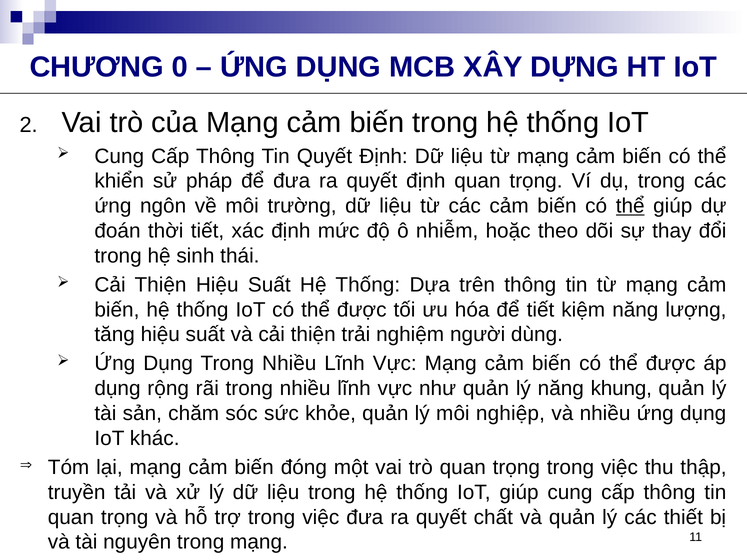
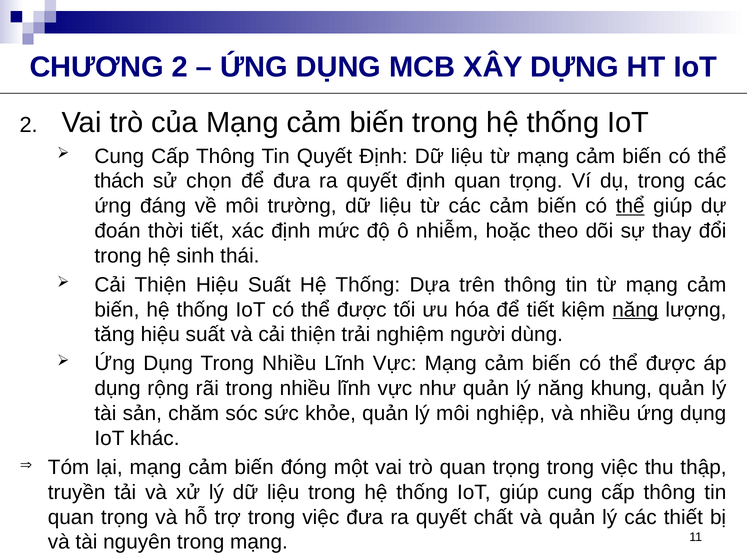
CHƯƠNG 0: 0 -> 2 (180, 67)
khiển: khiển -> thách (119, 181)
pháp: pháp -> chọn (209, 181)
ngôn: ngôn -> đáng (163, 206)
năng underline: none -> present (635, 310)
